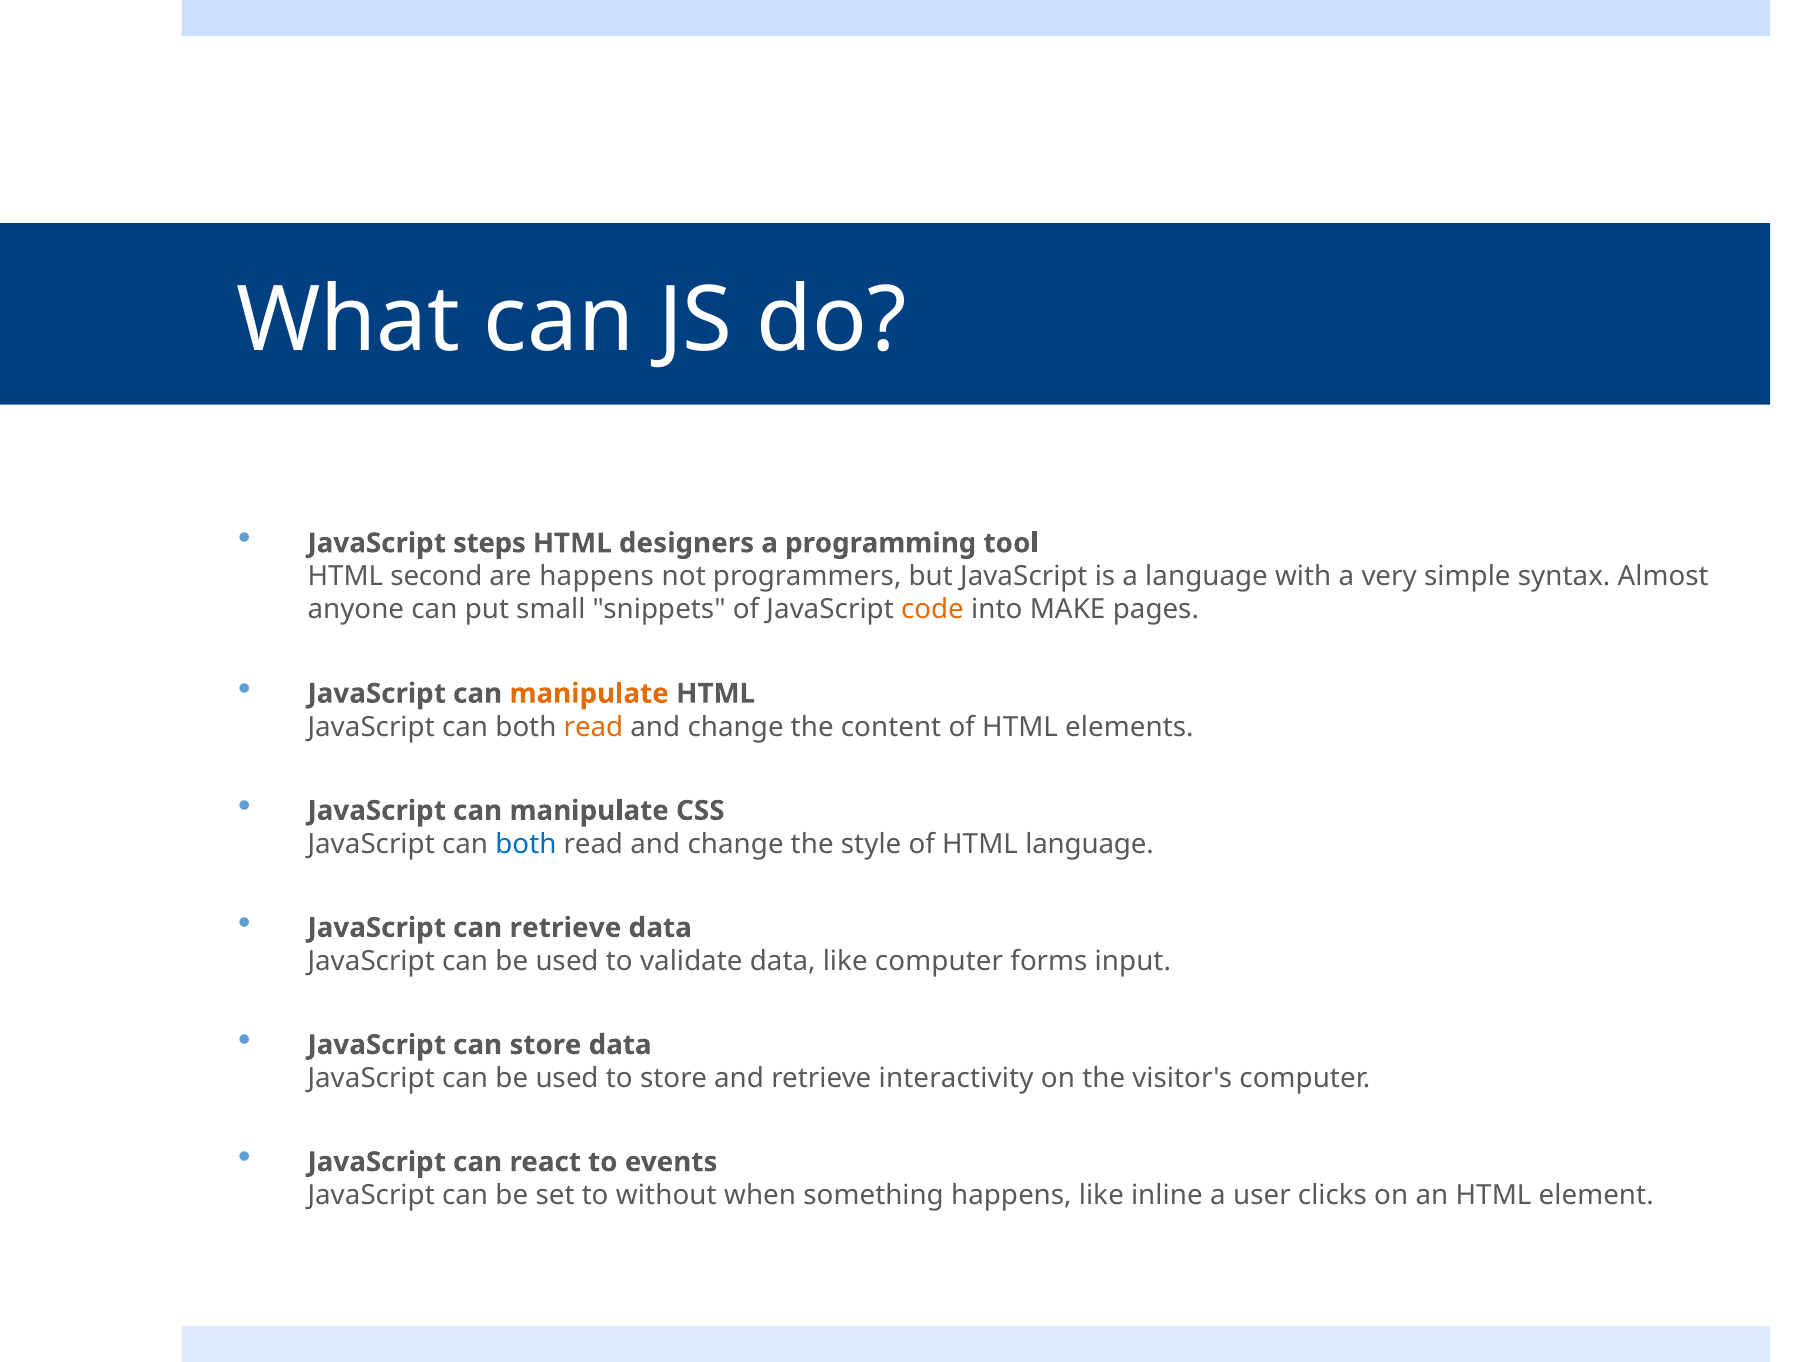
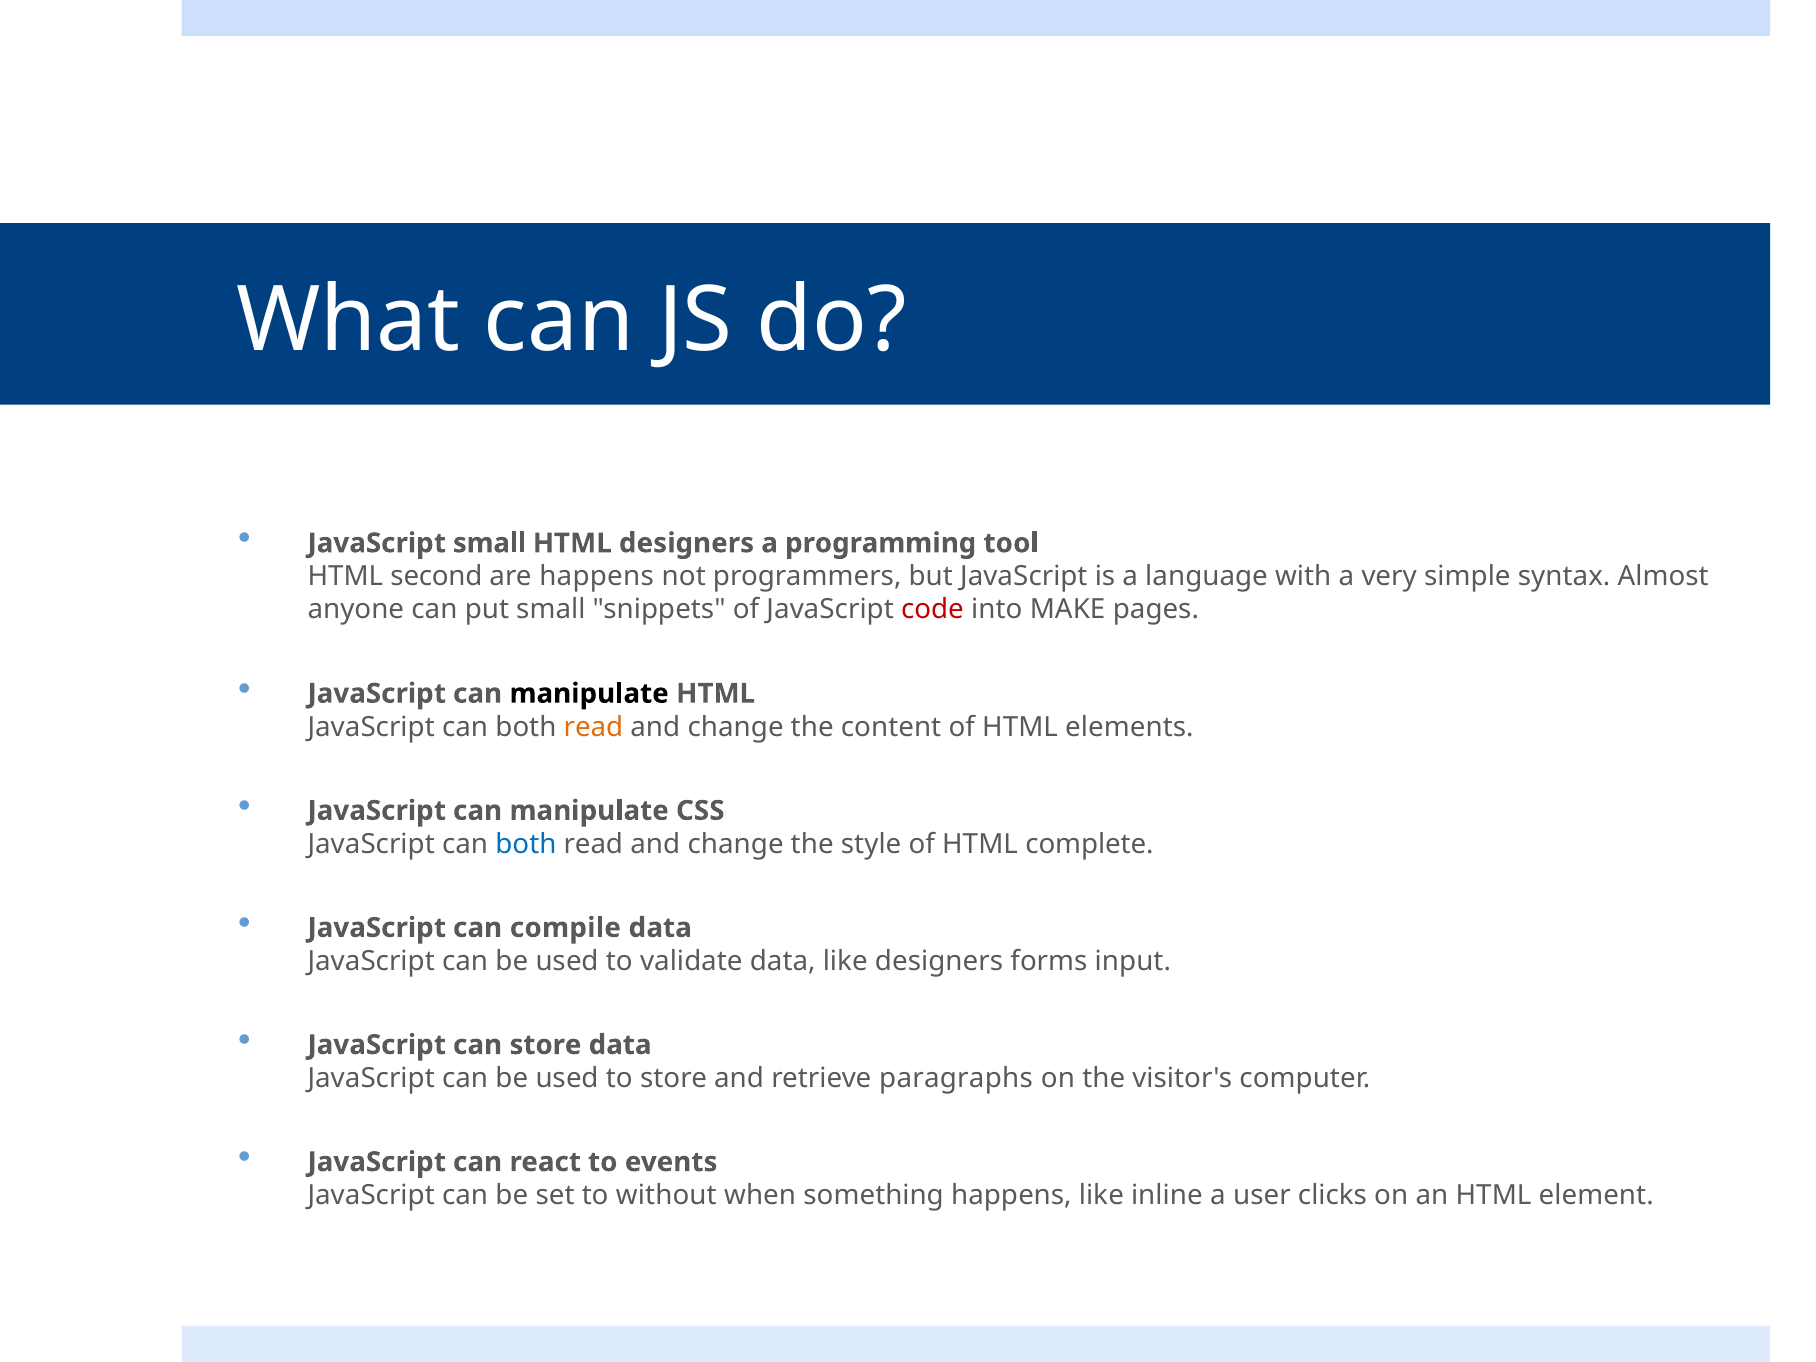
JavaScript steps: steps -> small (489, 543)
code colour: orange -> red (932, 610)
manipulate colour: orange -> black (589, 694)
HTML language: language -> complete (1089, 844)
can retrieve: retrieve -> compile (565, 928)
like computer: computer -> designers (939, 961)
interactivity: interactivity -> paragraphs (956, 1078)
